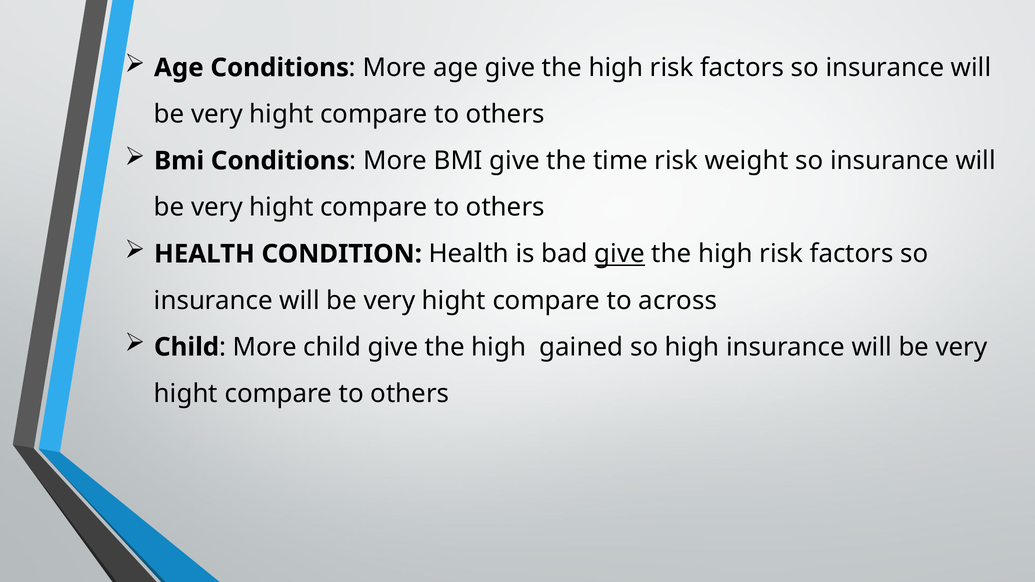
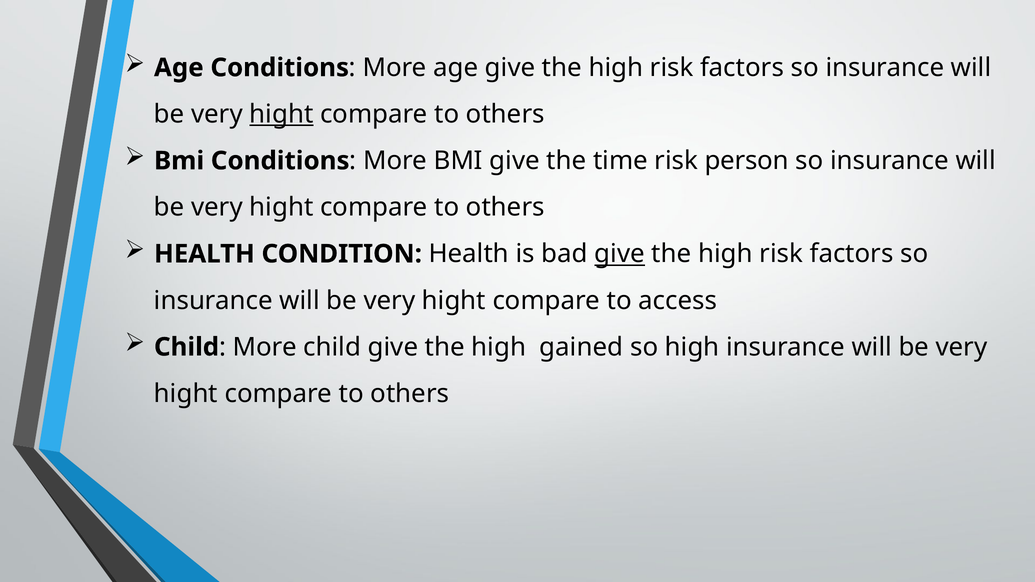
hight underline: none -> present (281, 114)
weight: weight -> person (747, 161)
across: across -> access (678, 301)
